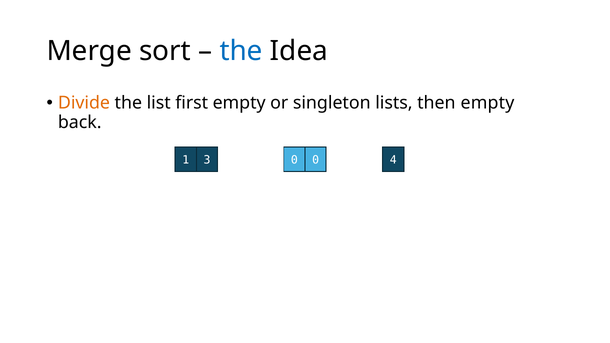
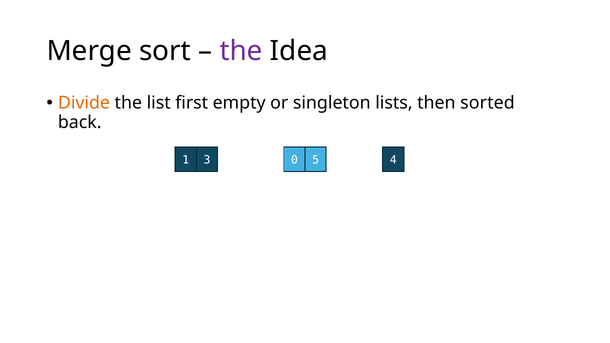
the colour: blue -> purple (241, 51)
then empty: empty -> sorted (488, 103)
1 0: 0 -> 5 (316, 160)
